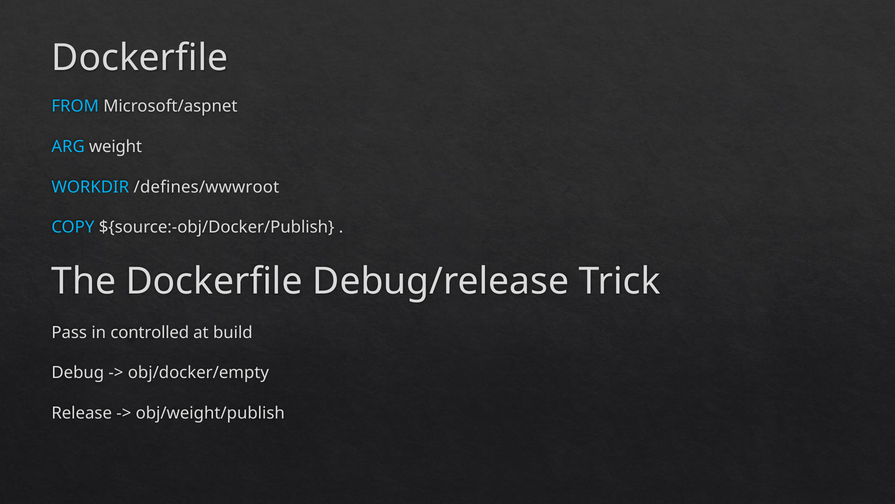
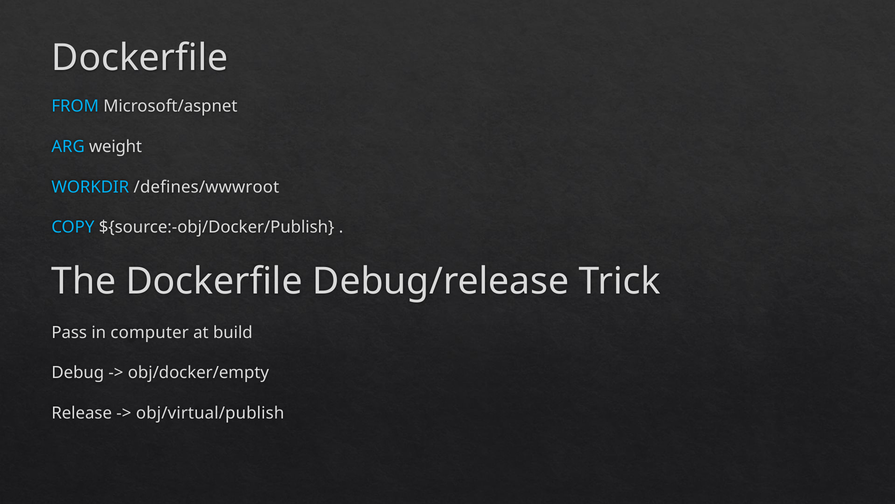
controlled: controlled -> computer (150, 332)
obj/weight/publish: obj/weight/publish -> obj/virtual/publish (210, 413)
